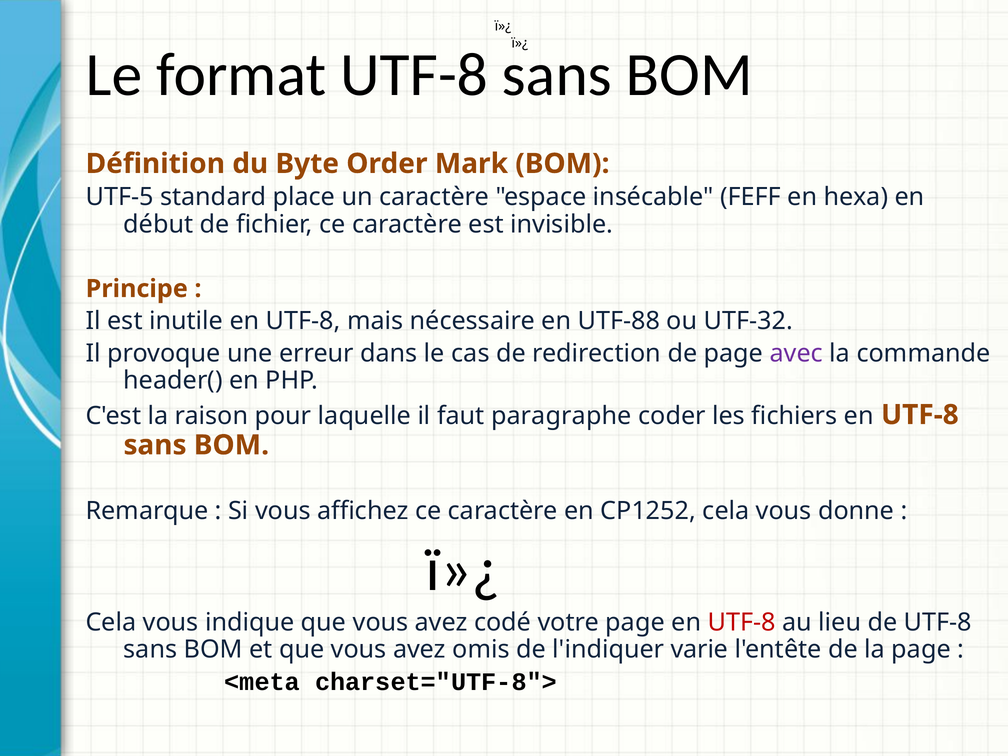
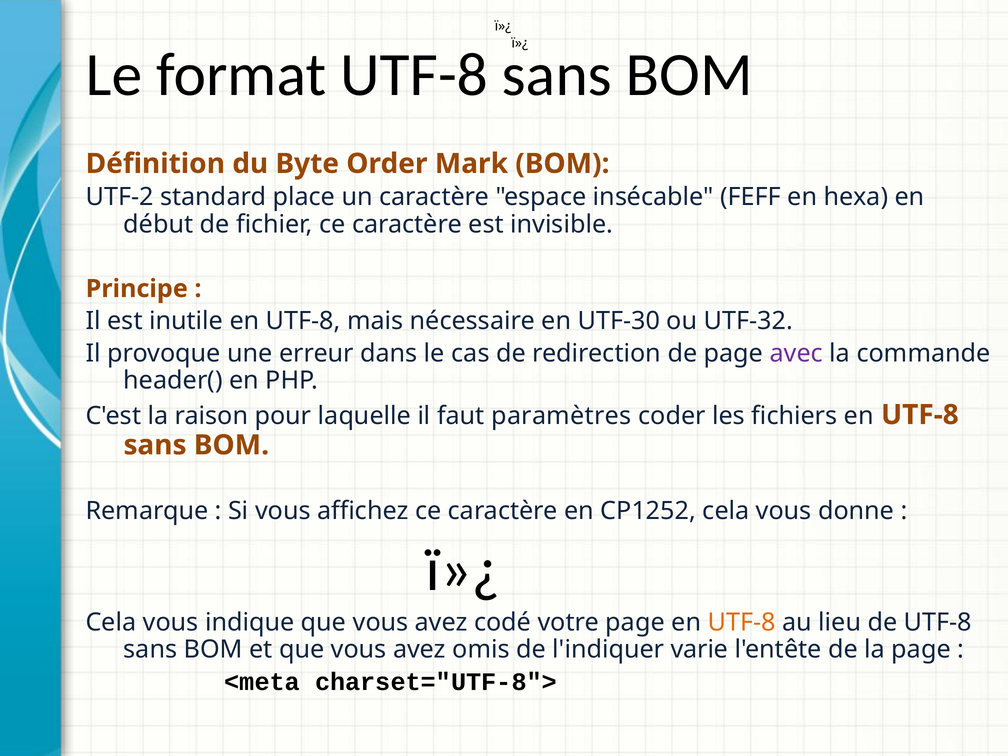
UTF-5: UTF-5 -> UTF-2 (120, 197)
UTF-88: UTF-88 -> UTF-30 (619, 321)
paragraphe: paragraphe -> paramètres (561, 416)
UTF-8 colour: red -> orange (742, 622)
